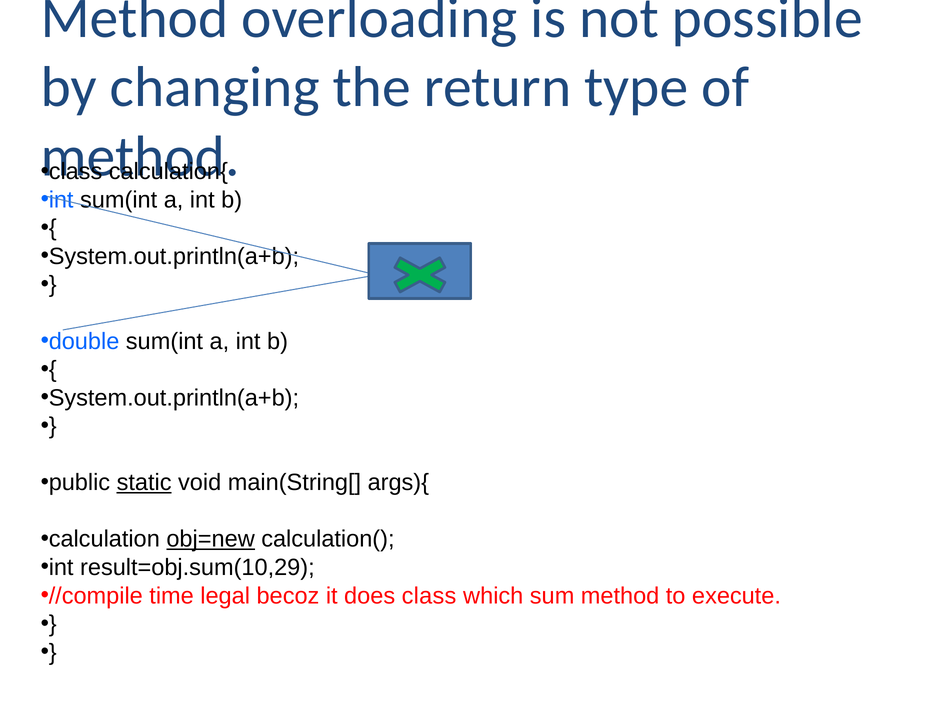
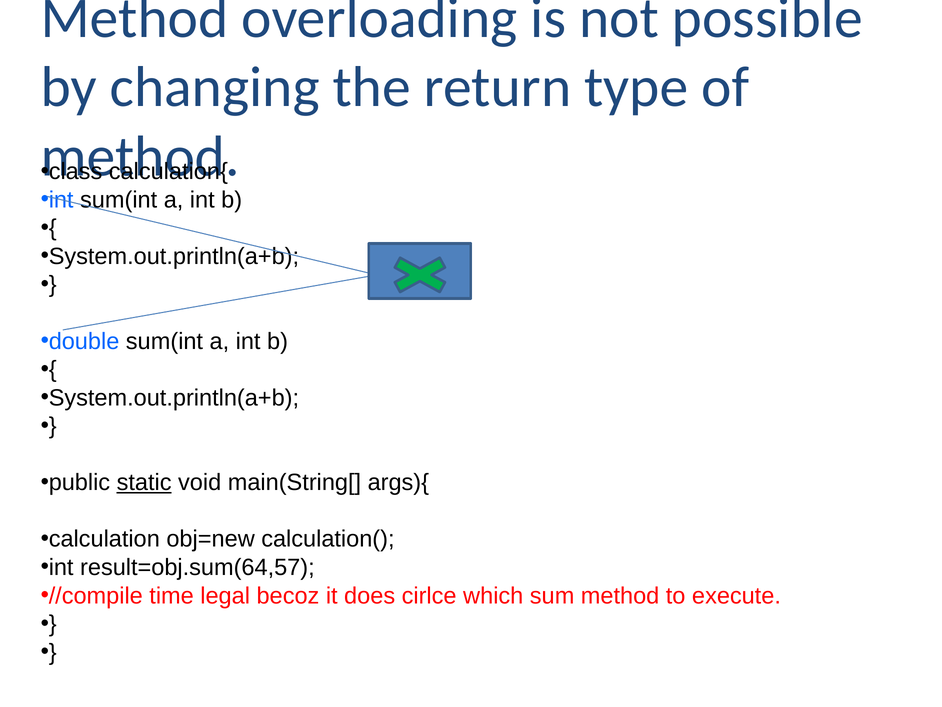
obj=new underline: present -> none (211, 539)
result=obj.sum(10,29: result=obj.sum(10,29 -> result=obj.sum(64,57 (197, 567)
does class: class -> cirlce (429, 595)
